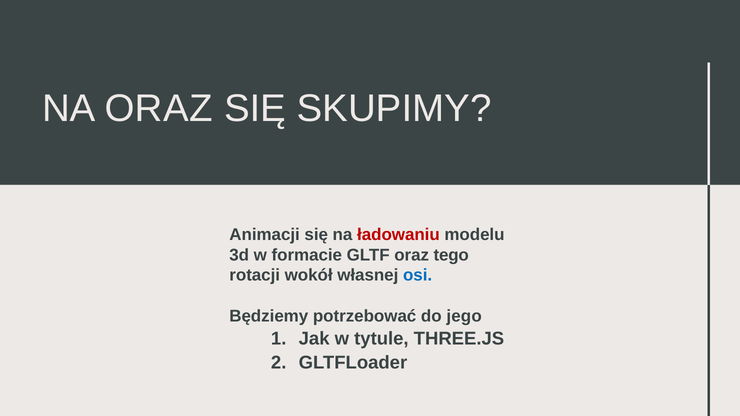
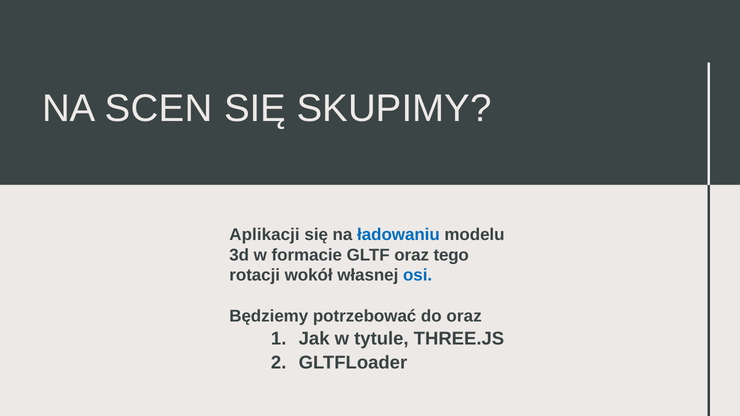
NA ORAZ: ORAZ -> SCEN (159, 108)
Animacji: Animacji -> Aplikacji (265, 235)
ładowaniu colour: red -> blue (398, 235)
do jego: jego -> oraz (464, 316)
